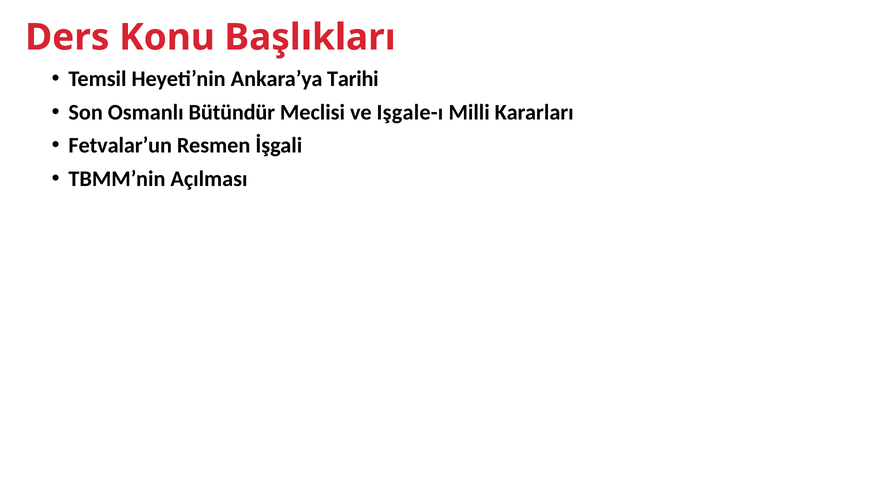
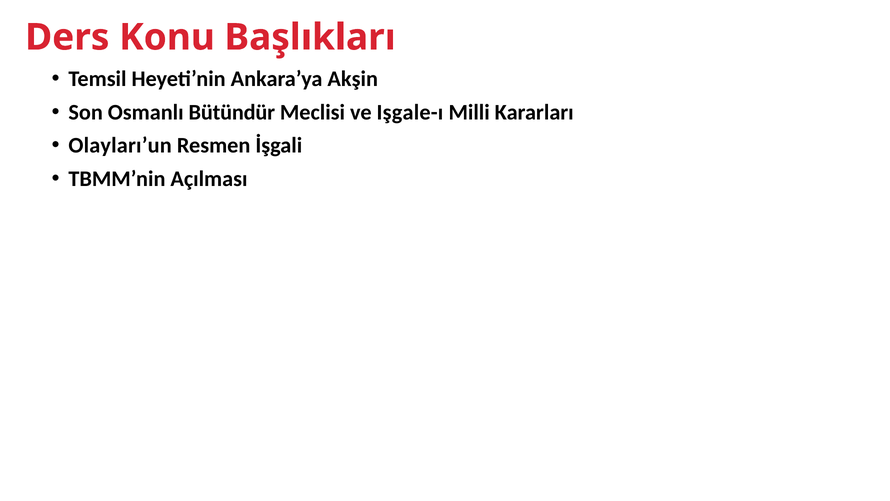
Tarihi: Tarihi -> Akşin (353, 79)
Fetvalar’un: Fetvalar’un -> Olayları’un (120, 145)
